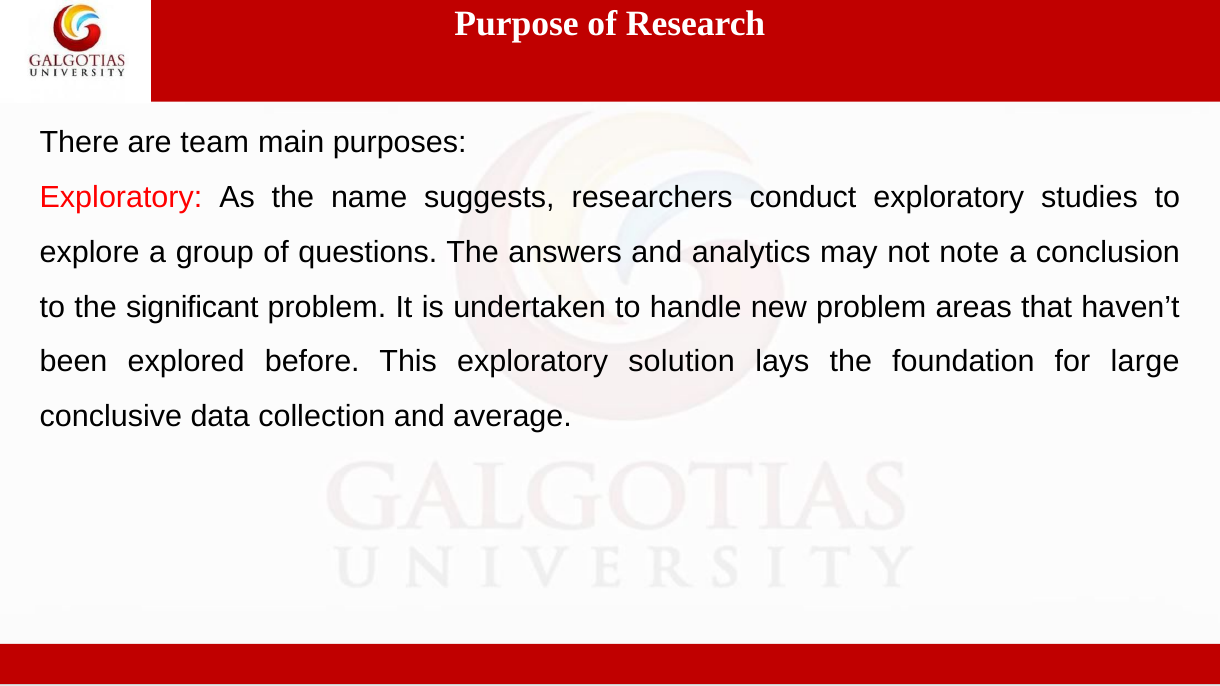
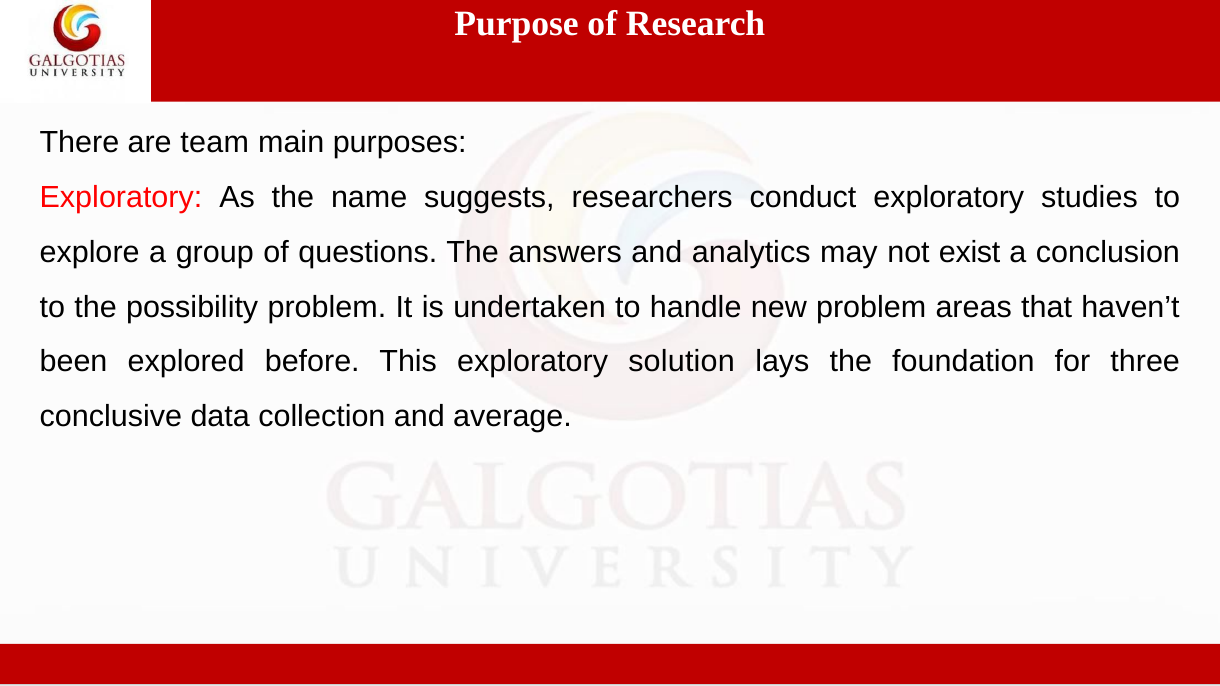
note: note -> exist (970, 252)
significant: significant -> possibility (192, 307)
large: large -> three (1145, 362)
